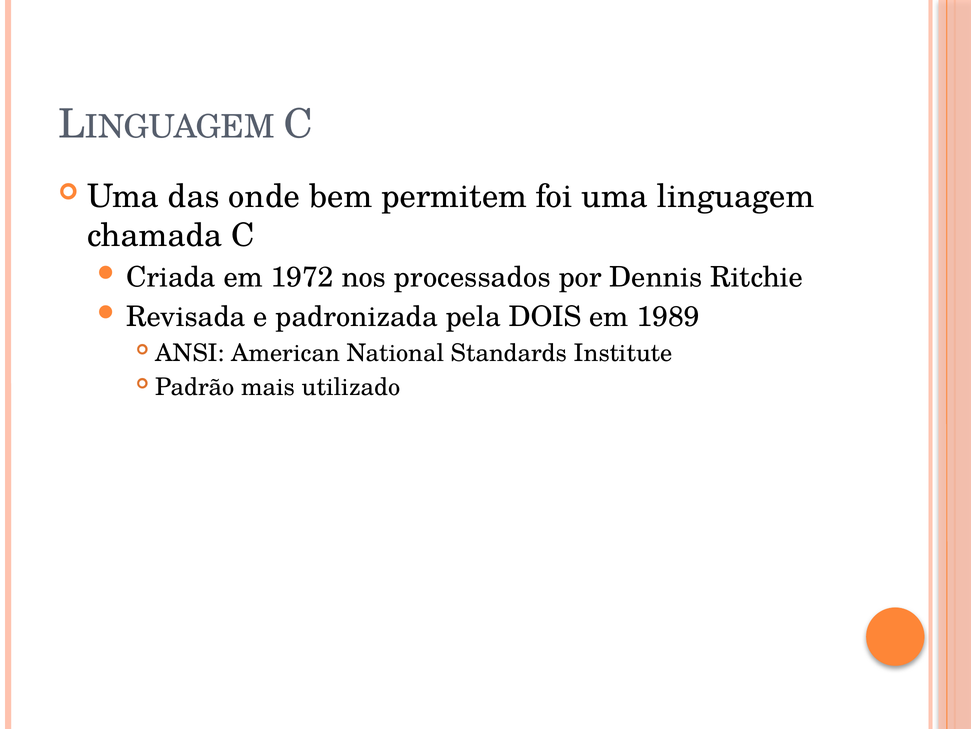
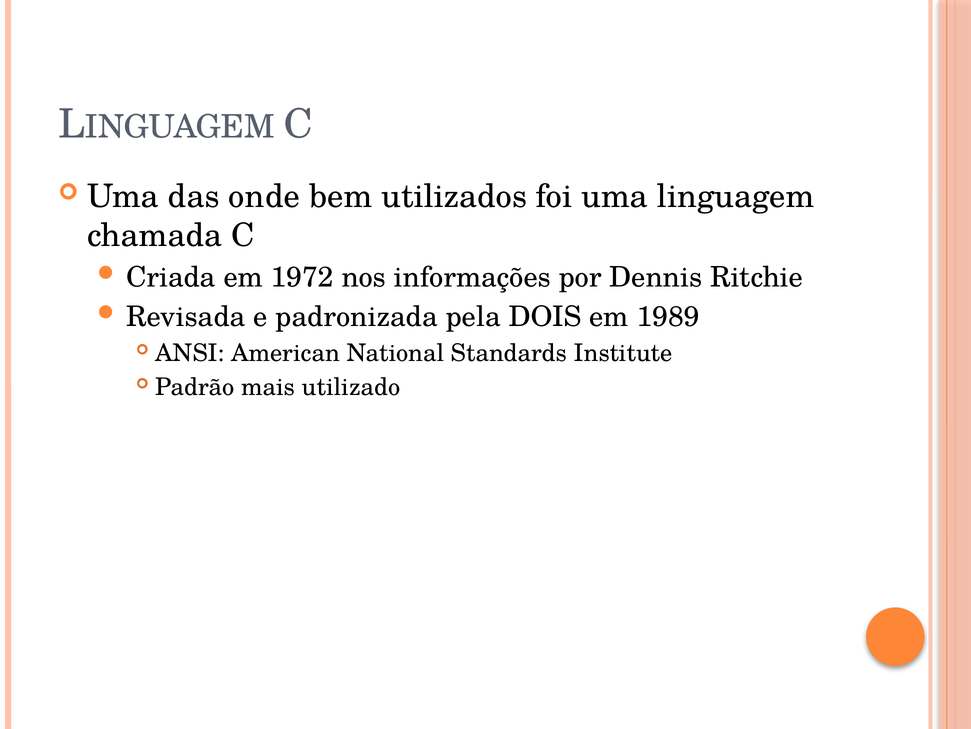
permitem: permitem -> utilizados (454, 196)
processados: processados -> informações (472, 277)
